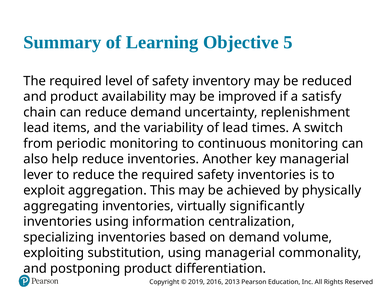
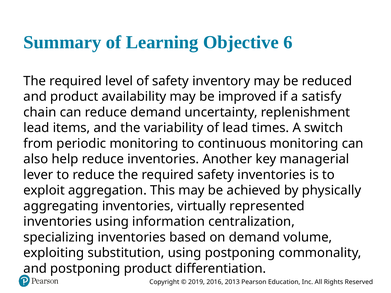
5: 5 -> 6 (288, 42)
significantly: significantly -> represented (267, 206)
using managerial: managerial -> postponing (240, 253)
